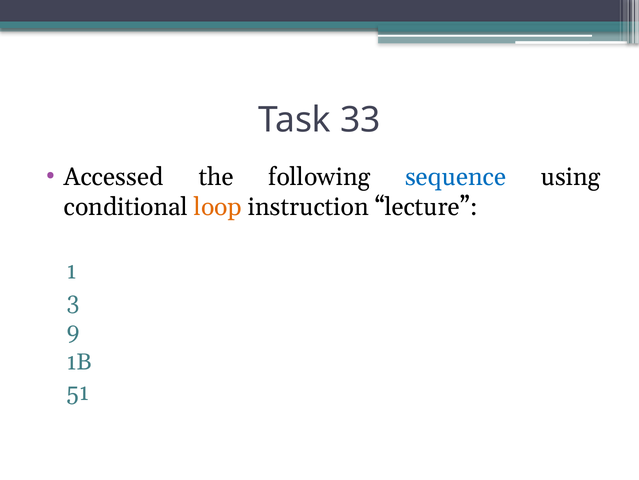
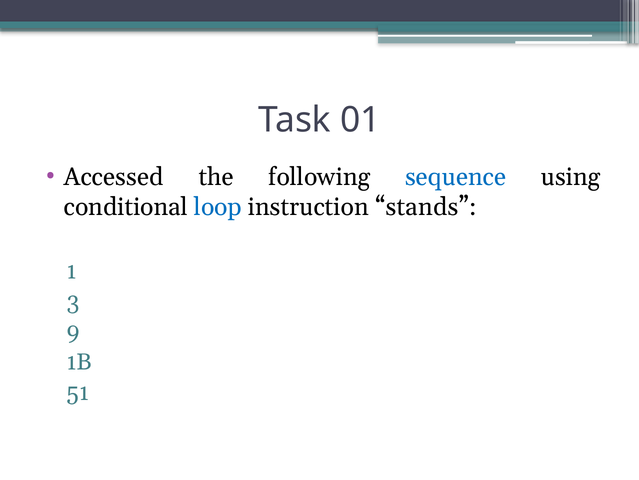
33: 33 -> 01 (360, 120)
loop colour: orange -> blue (218, 207)
lecture: lecture -> stands (426, 207)
